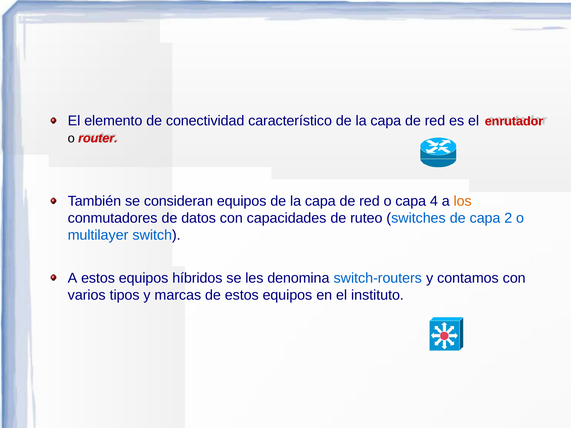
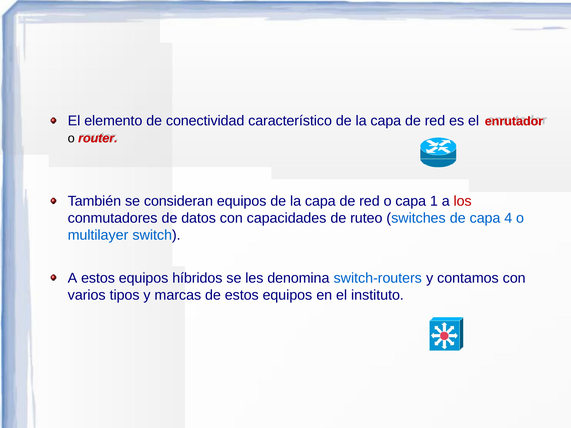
4: 4 -> 1 (434, 201)
los colour: orange -> red (463, 201)
2: 2 -> 4 (508, 218)
